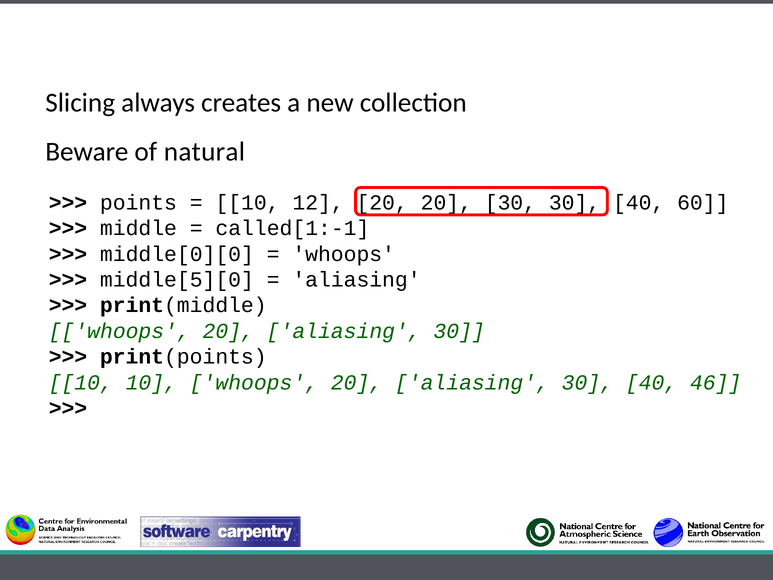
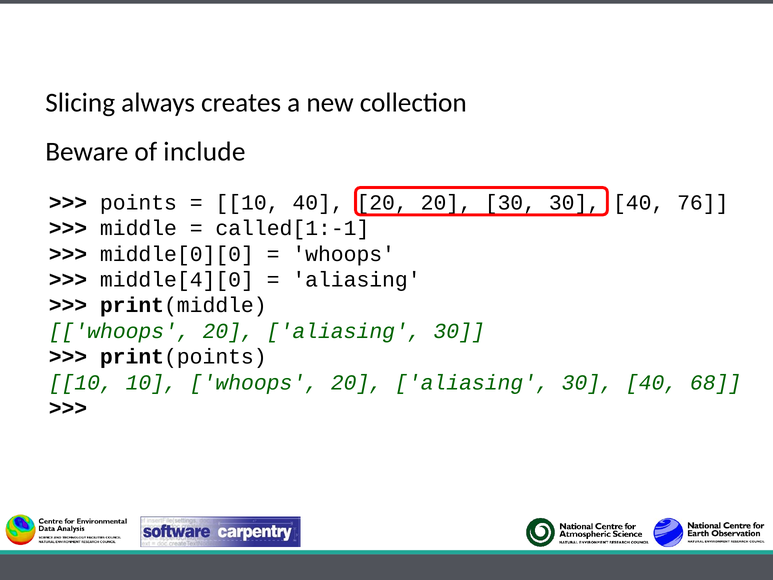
natural: natural -> include (204, 152)
10 12: 12 -> 40 (318, 202)
60: 60 -> 76 (703, 202)
middle[5][0: middle[5][0 -> middle[4][0 (177, 280)
46: 46 -> 68 (716, 382)
